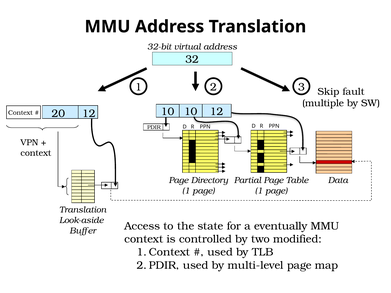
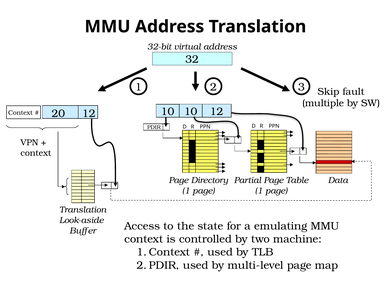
eventually: eventually -> emulating (281, 226)
modified: modified -> machine (297, 239)
